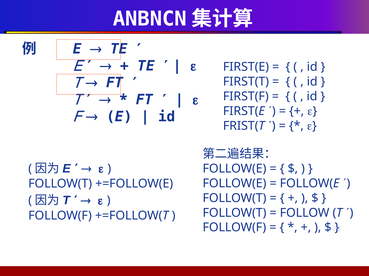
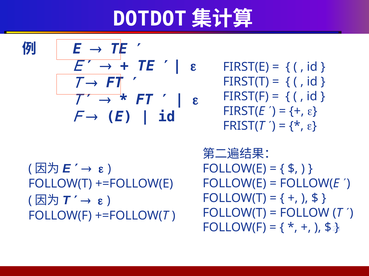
ANBNCN: ANBNCN -> DOTDOT (150, 19)
